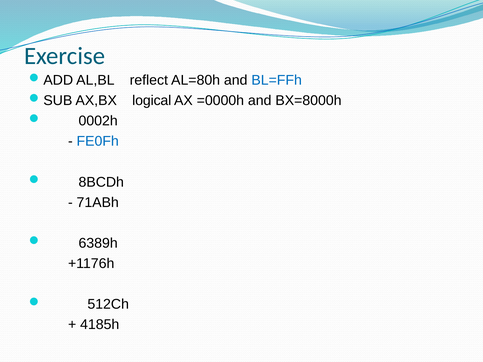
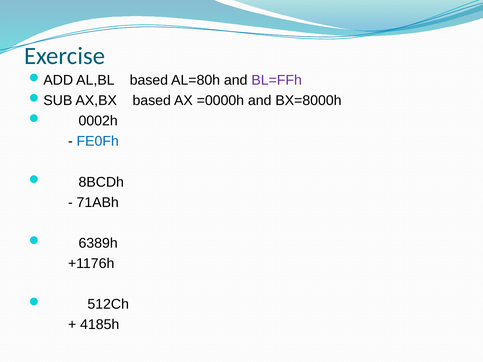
AL,BL reflect: reflect -> based (149, 80)
BL=FFh colour: blue -> purple (277, 80)
AX,BX logical: logical -> based (152, 101)
